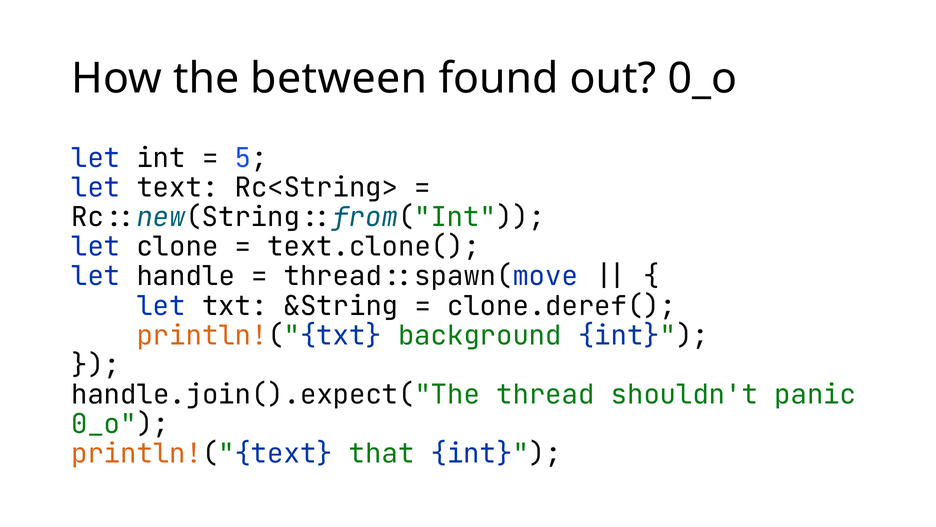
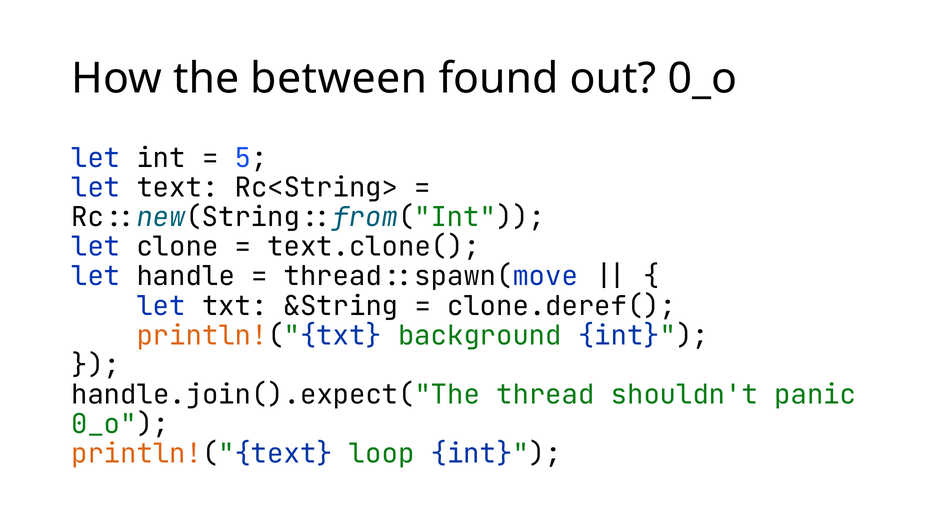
that: that -> loop (382, 453)
